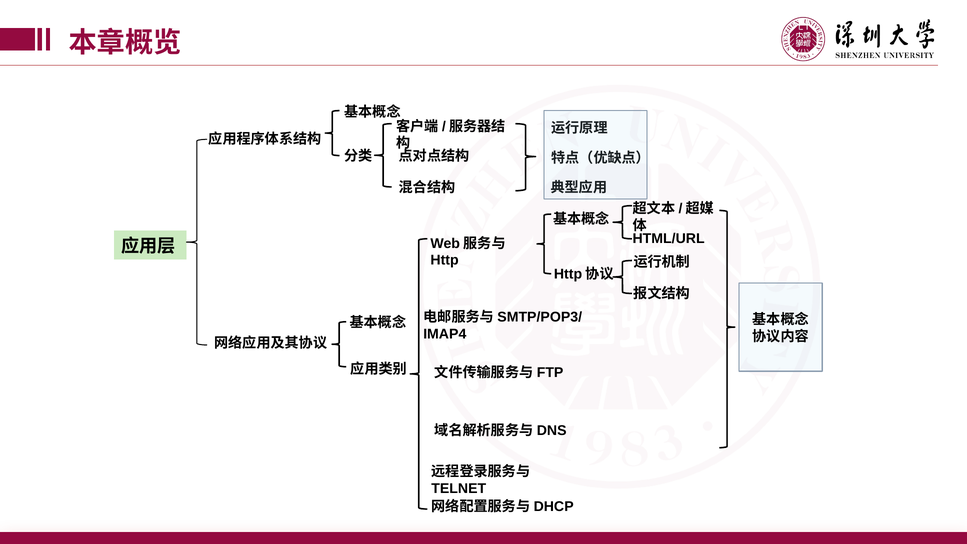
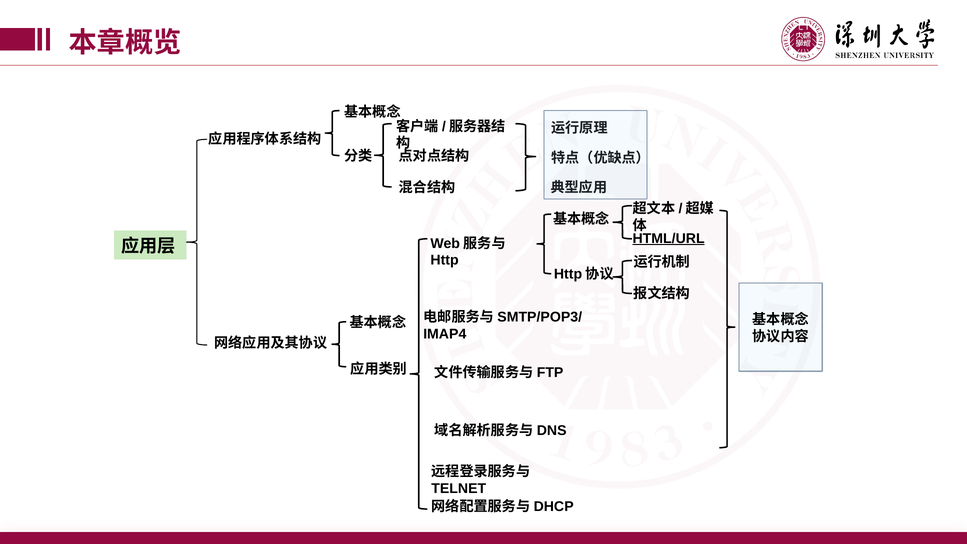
HTML/URL underline: none -> present (669, 238)
